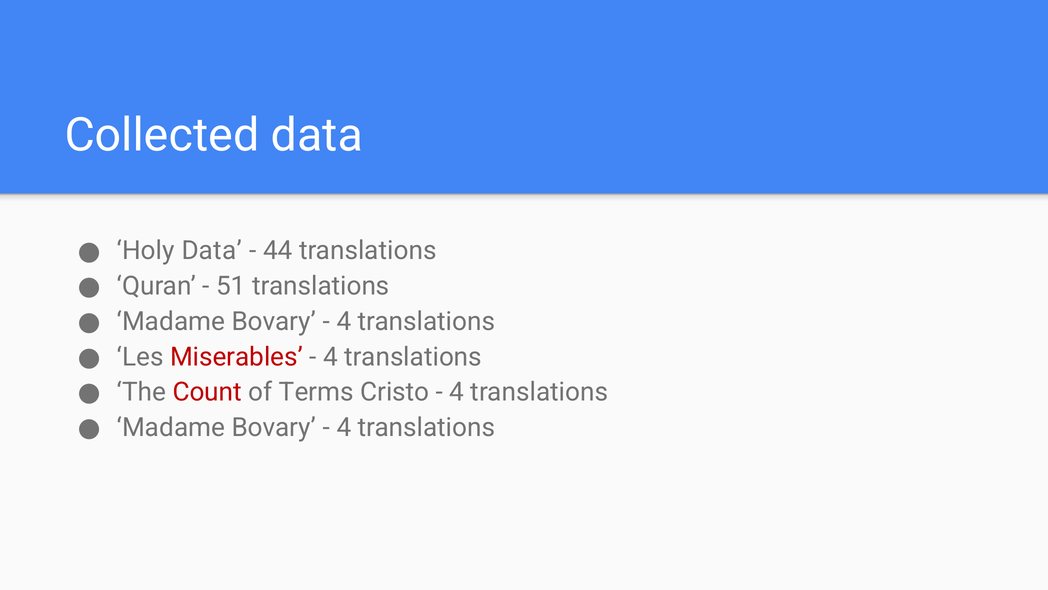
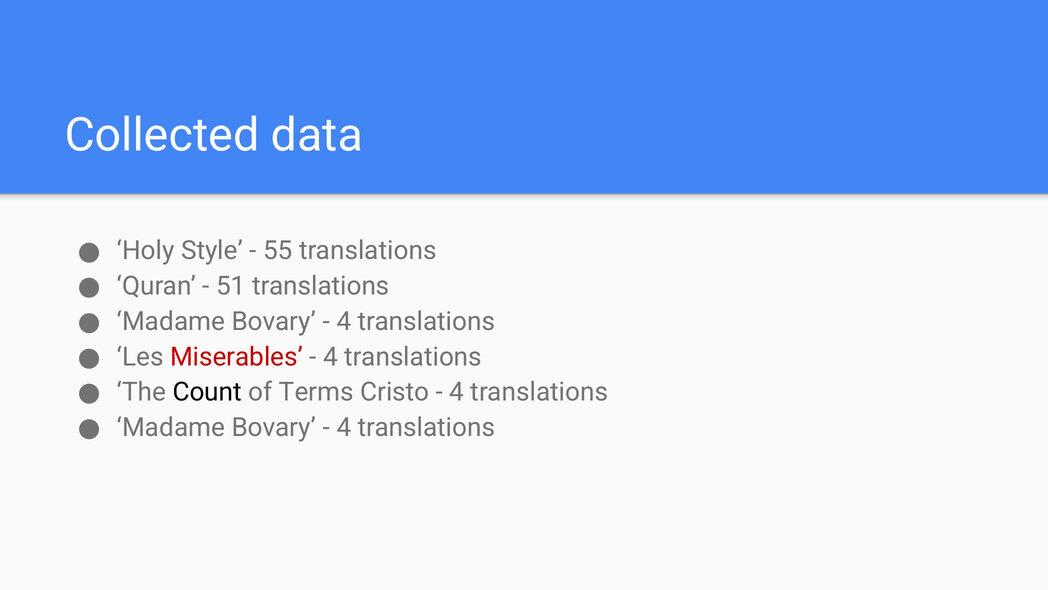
Holy Data: Data -> Style (212, 251)
44: 44 -> 55 (278, 251)
Count colour: red -> black (207, 392)
